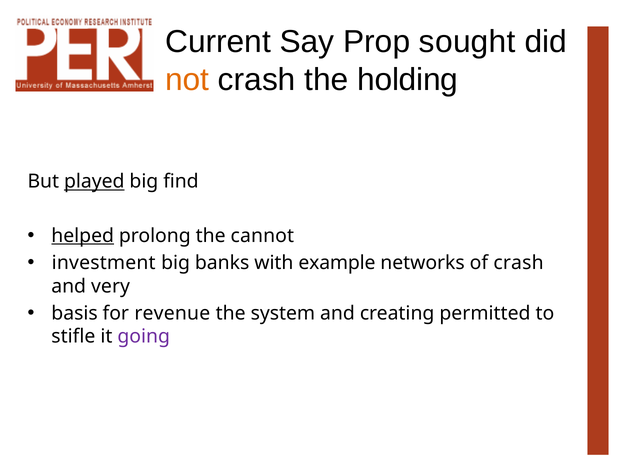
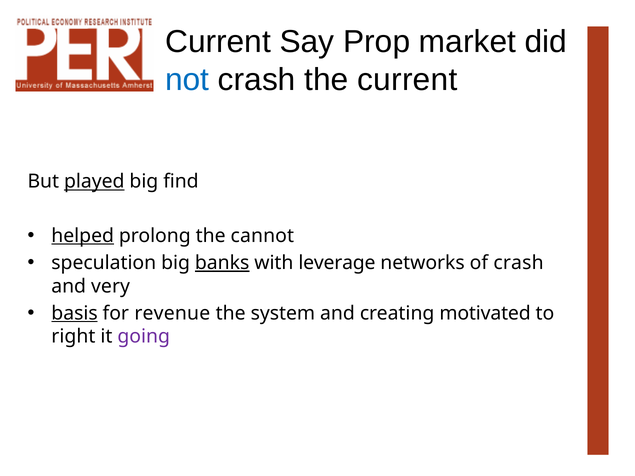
sought: sought -> market (467, 42)
not colour: orange -> blue (187, 80)
the holding: holding -> current (407, 80)
investment: investment -> speculation (104, 263)
banks underline: none -> present (222, 263)
example: example -> leverage (337, 263)
basis underline: none -> present (75, 313)
permitted: permitted -> motivated (485, 313)
stifle: stifle -> right (73, 337)
